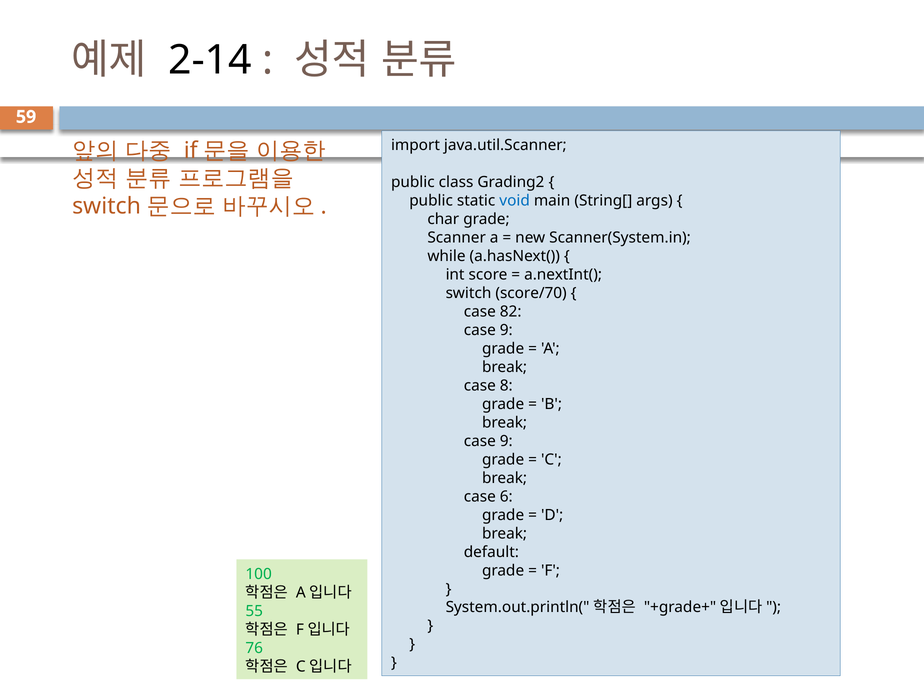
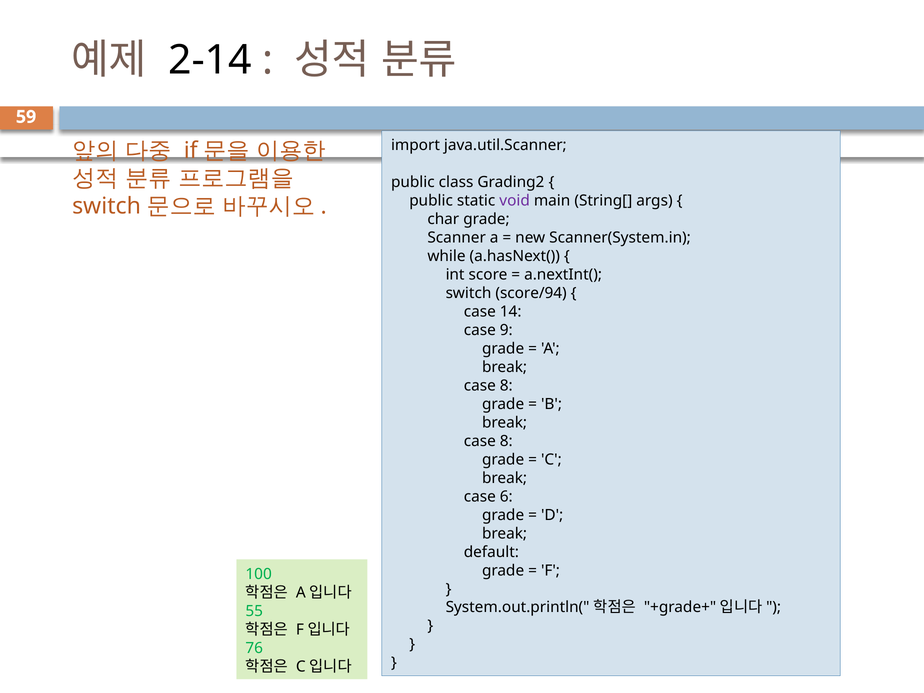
void colour: blue -> purple (515, 201)
score/70: score/70 -> score/94 (531, 293)
82: 82 -> 14 (511, 312)
9: 9 -> 8 (506, 441)
